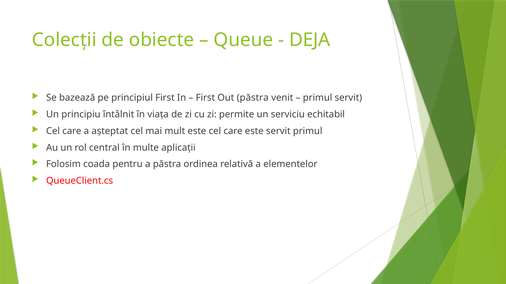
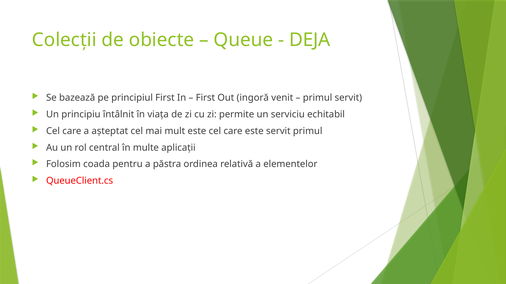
Out păstra: păstra -> ingoră (253, 98)
